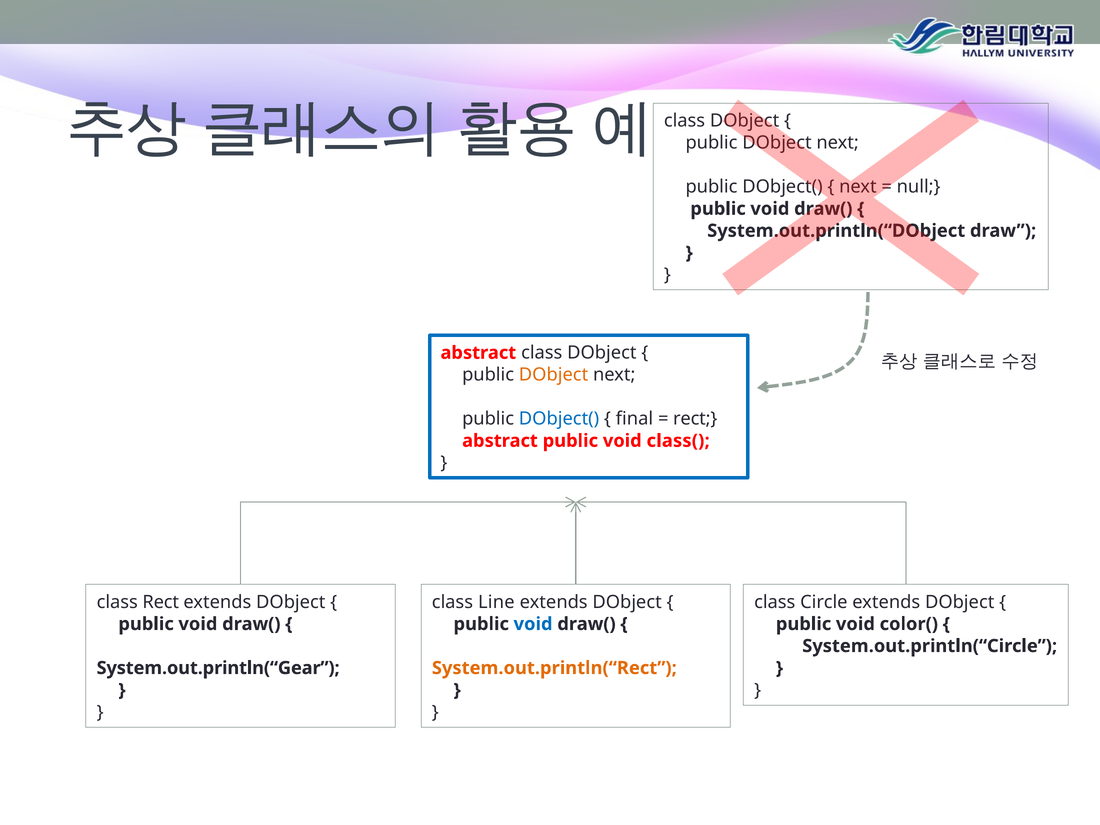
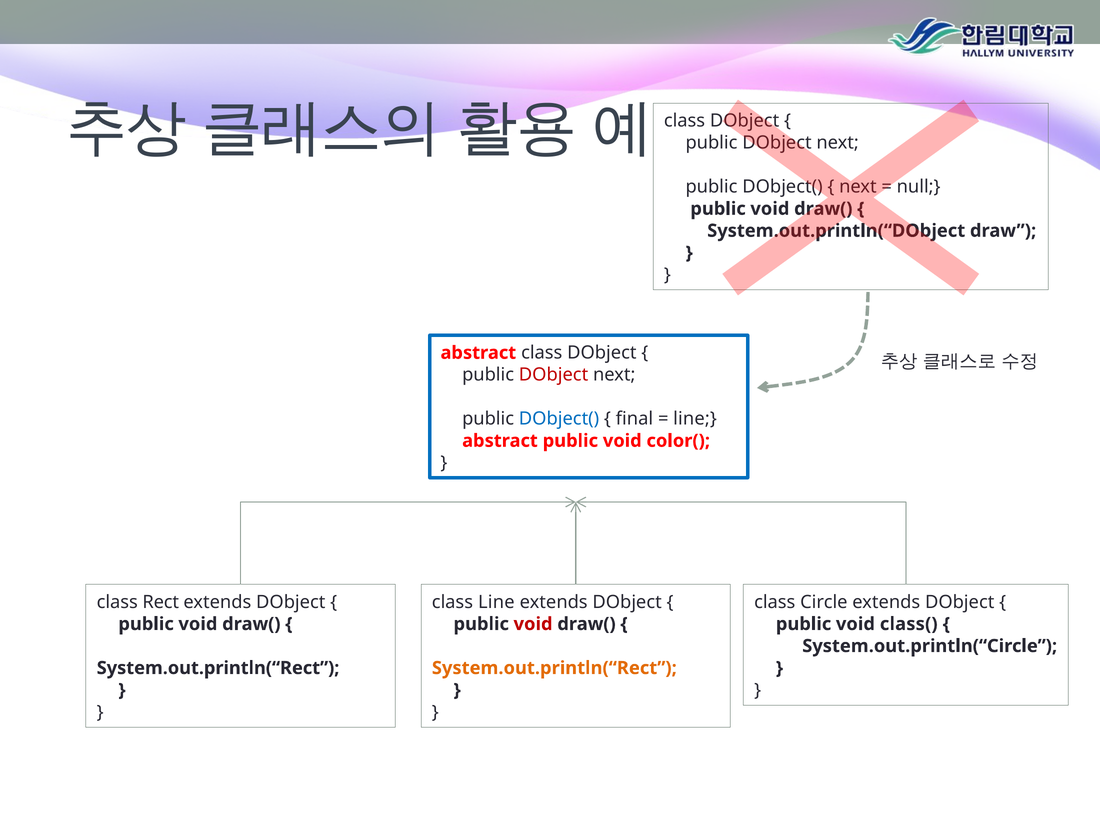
DObject colour: orange -> red (554, 375)
rect: rect -> line (695, 419)
class(: class( -> color( (678, 441)
void colour: blue -> red (533, 624)
color(: color( -> class( (909, 624)
System.out.println(“Gear: System.out.println(“Gear -> System.out.println(“Rect (218, 668)
